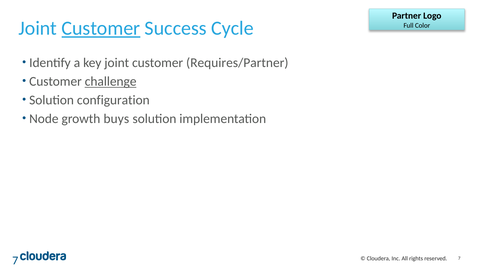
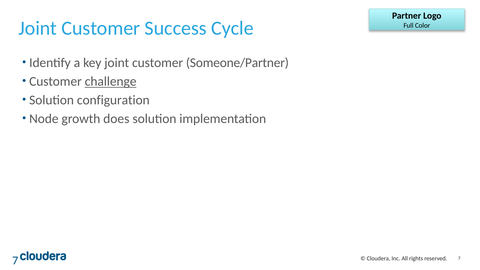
Customer underline: present -> none (101, 28)
Requires/Partner: Requires/Partner -> Someone/Partner (237, 63)
buys: buys -> does (116, 119)
